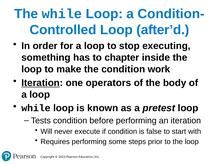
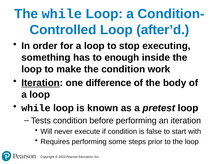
chapter: chapter -> enough (122, 58)
operators: operators -> difference (108, 83)
